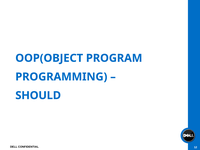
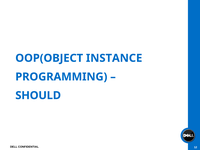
PROGRAM: PROGRAM -> INSTANCE (114, 58)
